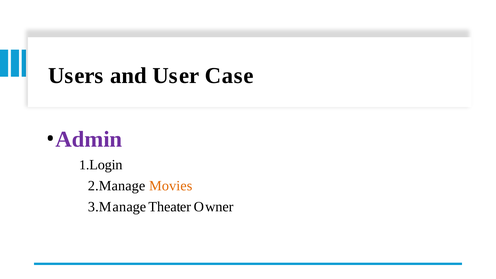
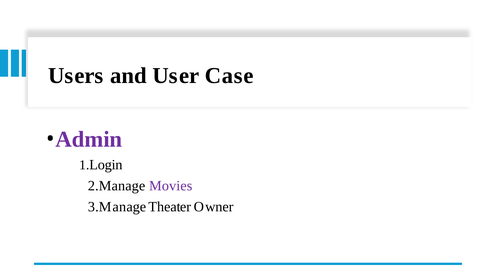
Movies colour: orange -> purple (171, 186)
